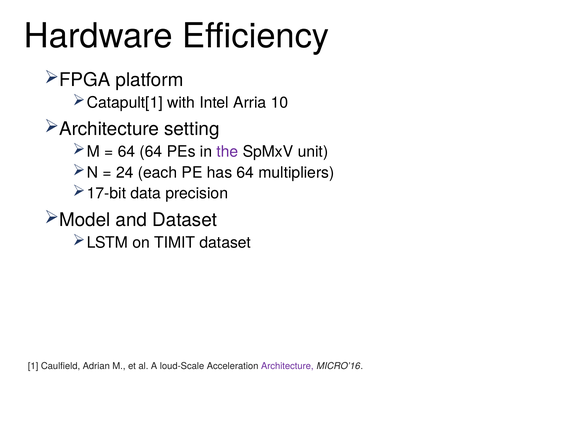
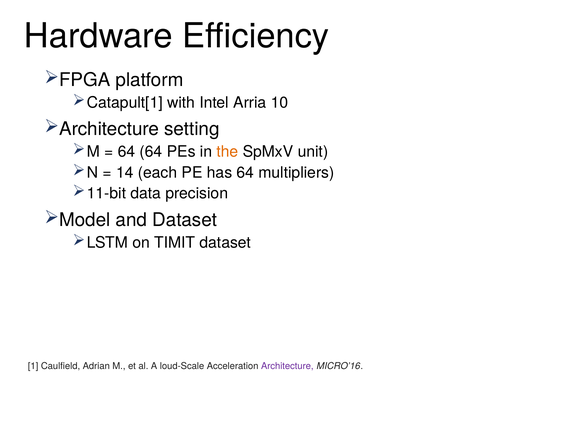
the colour: purple -> orange (227, 152)
24: 24 -> 14 (125, 172)
17-bit: 17-bit -> 11-bit (106, 193)
